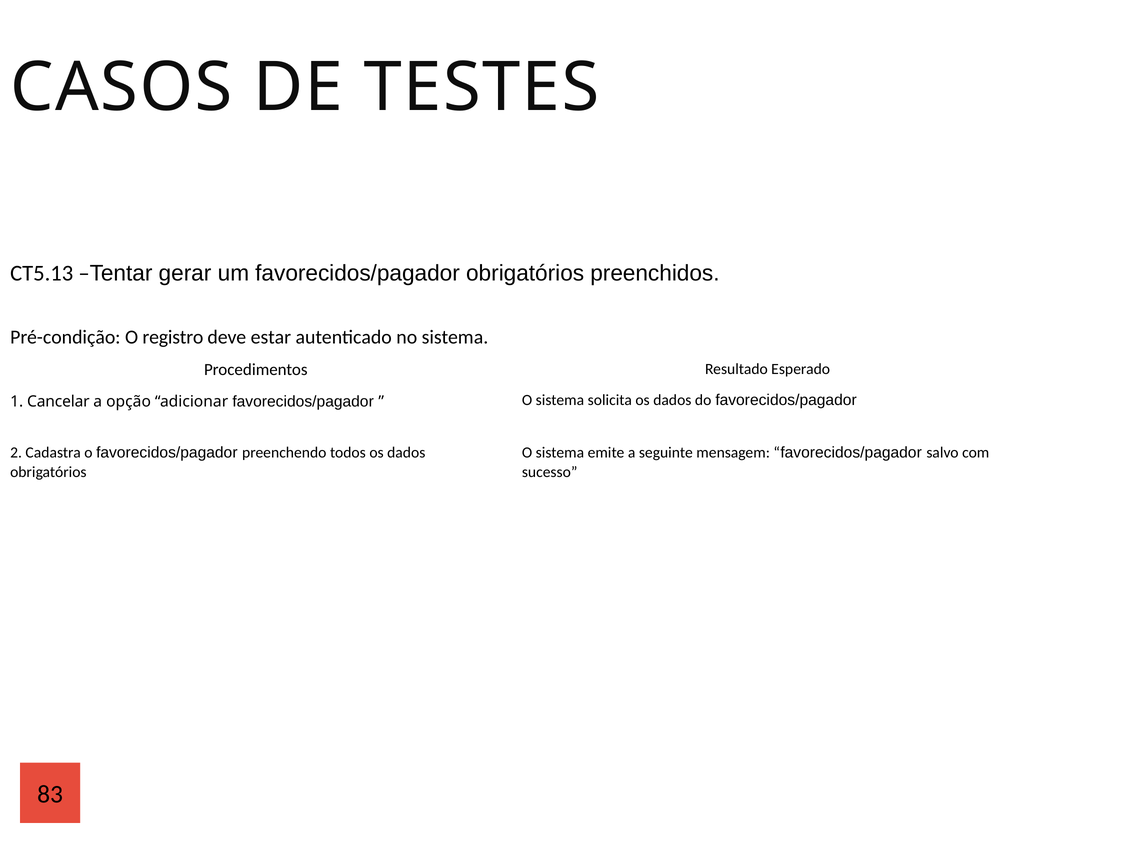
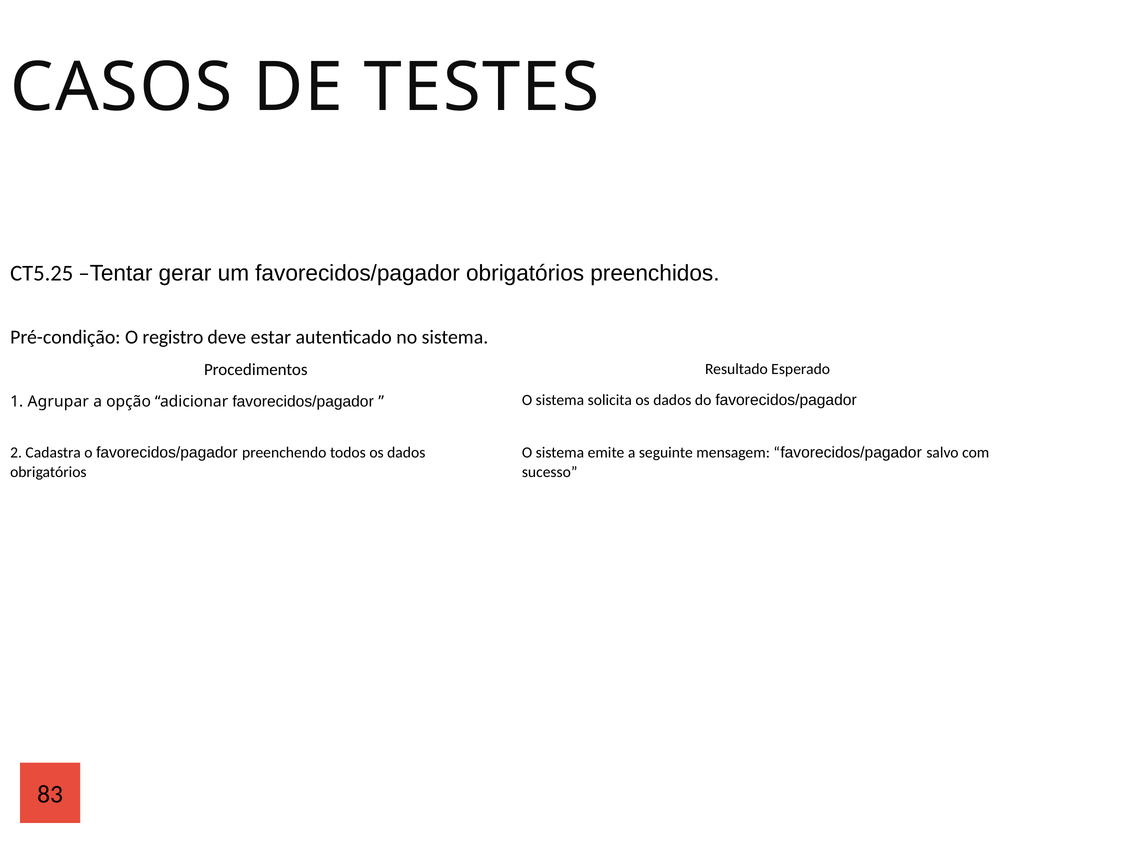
CT5.13: CT5.13 -> CT5.25 (42, 273)
Cancelar: Cancelar -> Agrupar (58, 402)
